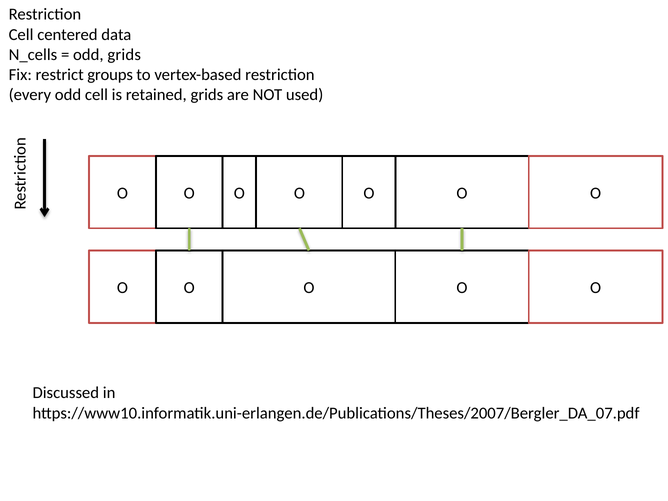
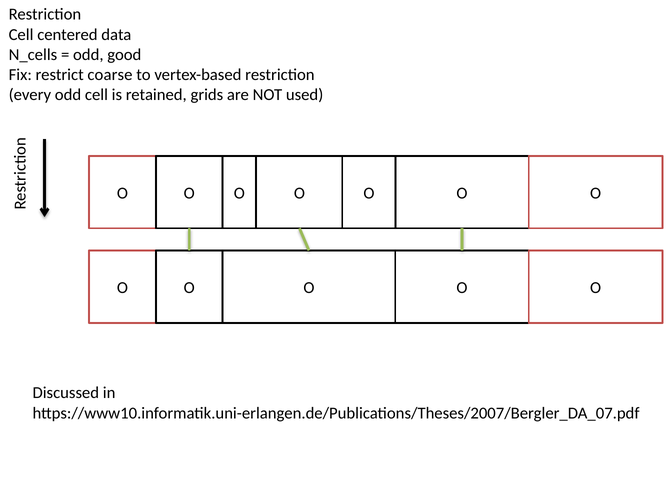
odd grids: grids -> good (124, 55)
groups: groups -> coarse (110, 75)
